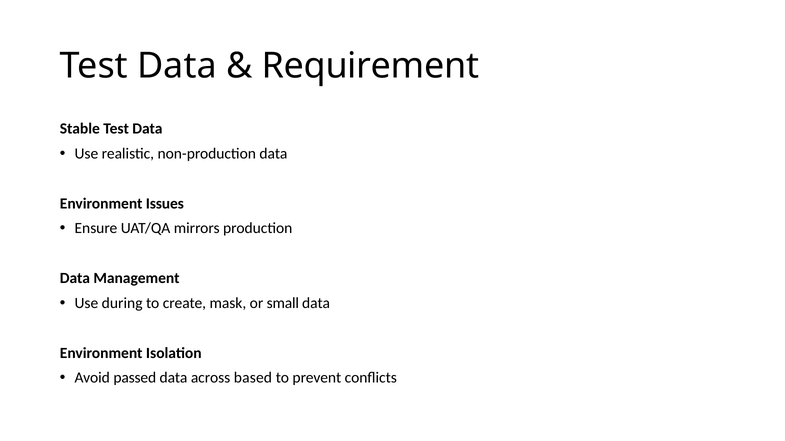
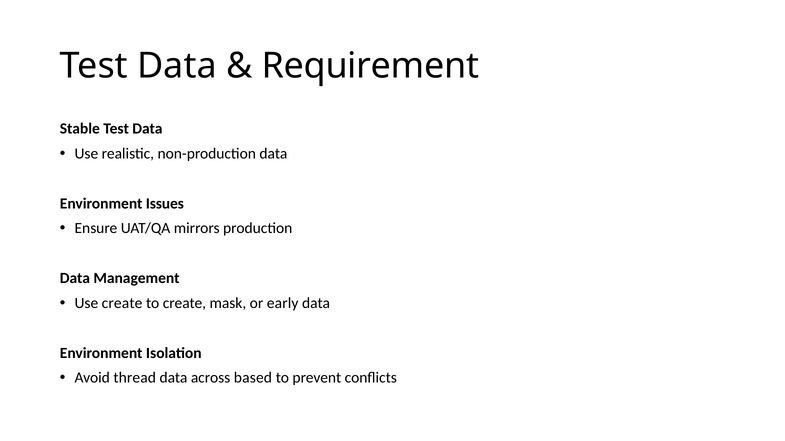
Use during: during -> create (122, 303)
small: small -> early (283, 303)
passed: passed -> thread (135, 378)
